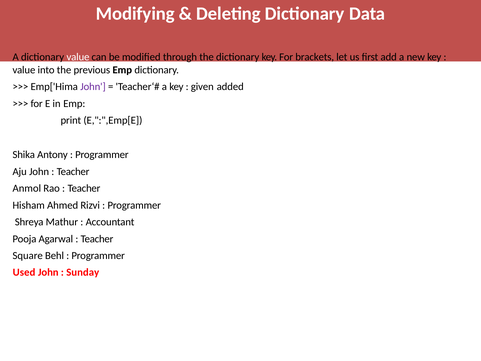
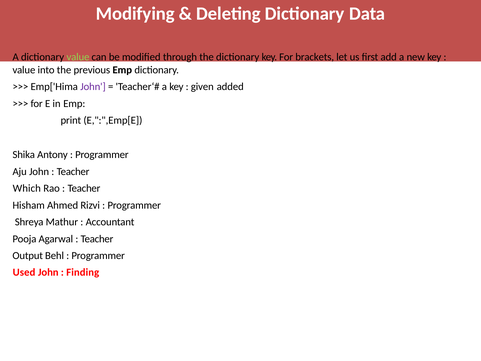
value colour: white -> light green (78, 57)
Anmol: Anmol -> Which (27, 188)
Square: Square -> Output (28, 255)
Sunday: Sunday -> Finding (83, 272)
